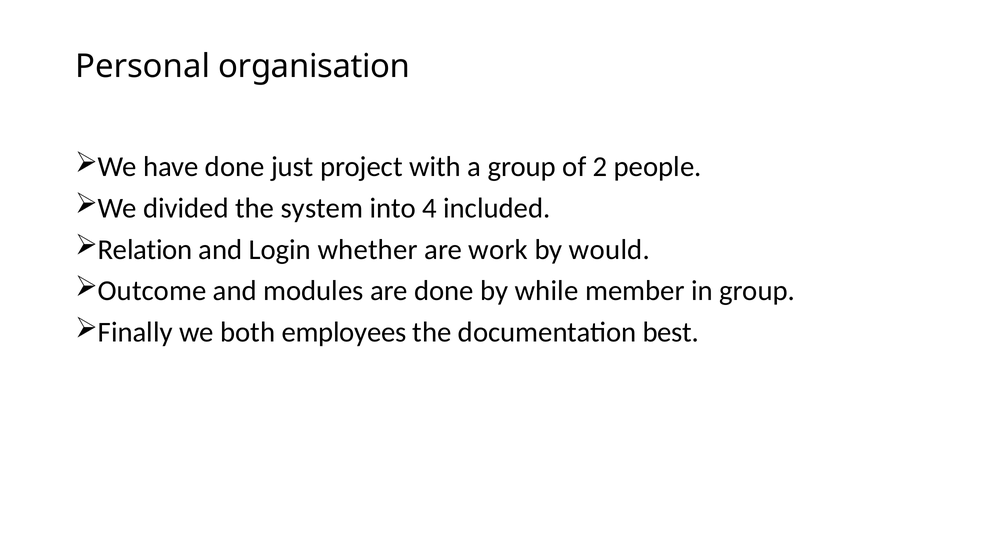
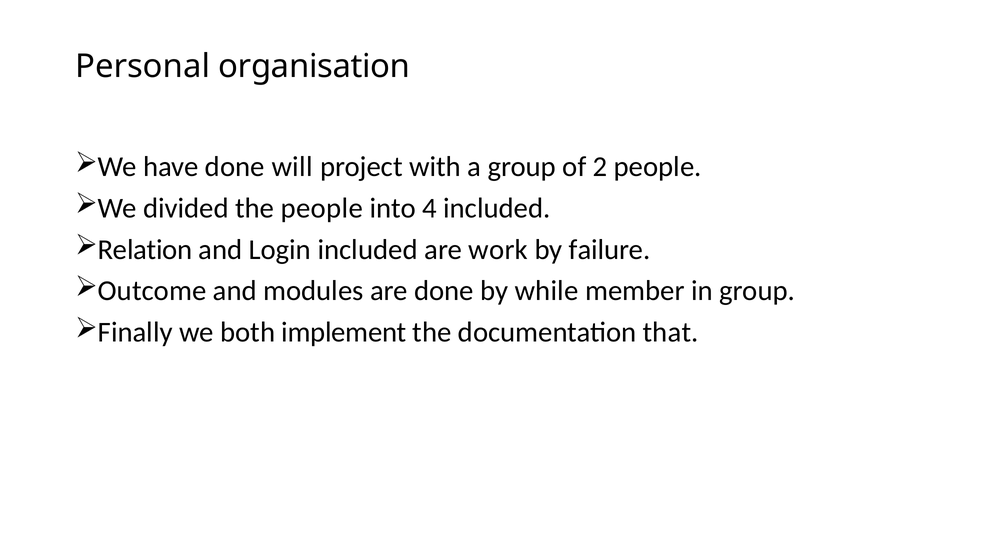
just: just -> will (292, 167)
the system: system -> people (322, 208)
Login whether: whether -> included (368, 249)
would: would -> failure (610, 249)
employees: employees -> implement (344, 332)
best: best -> that (671, 332)
